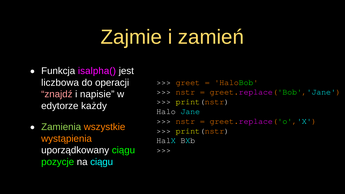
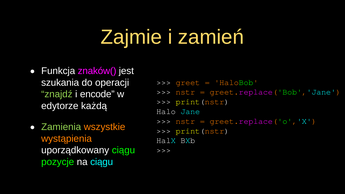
isalpha(: isalpha( -> znaków( (97, 71)
liczbowa: liczbowa -> szukania (60, 83)
znajdź colour: pink -> light green (57, 94)
napisie: napisie -> encode (97, 94)
każdy: każdy -> każdą (94, 106)
